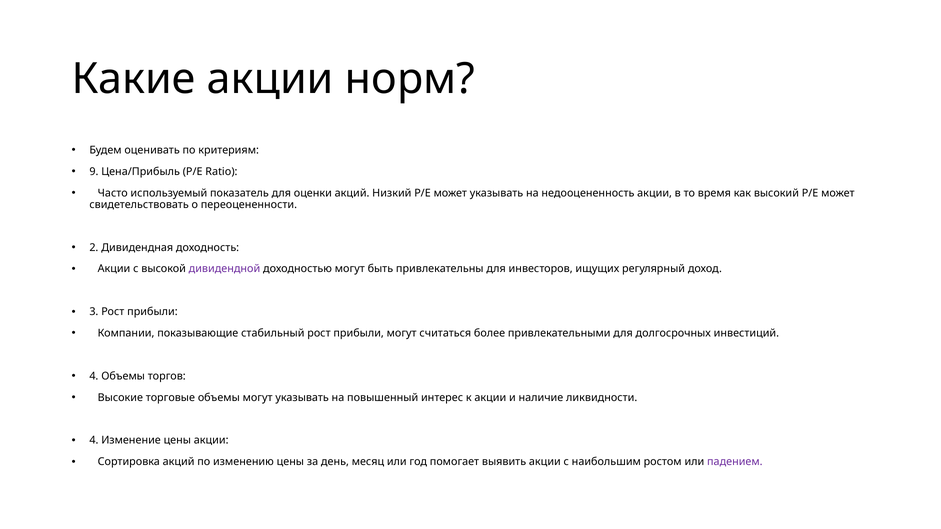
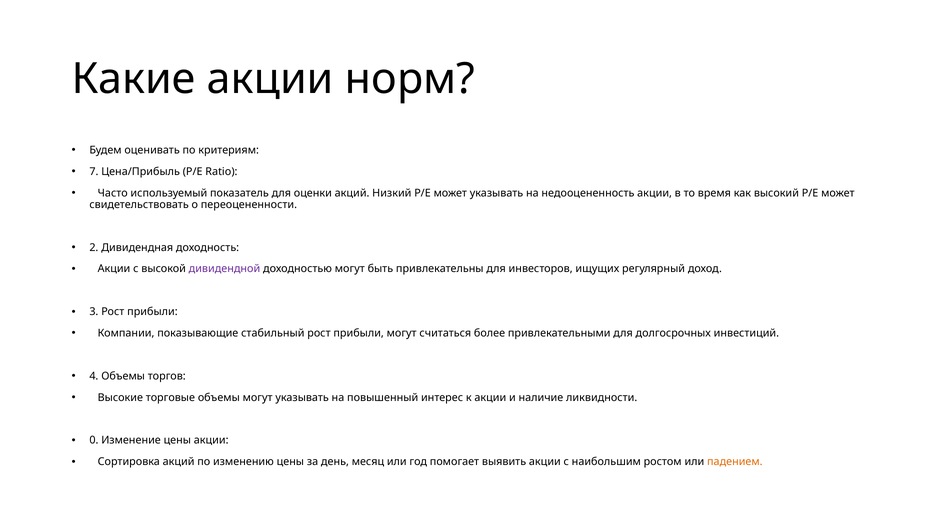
9: 9 -> 7 (94, 172)
4: 4 -> 0 (94, 441)
падением colour: purple -> orange (735, 462)
